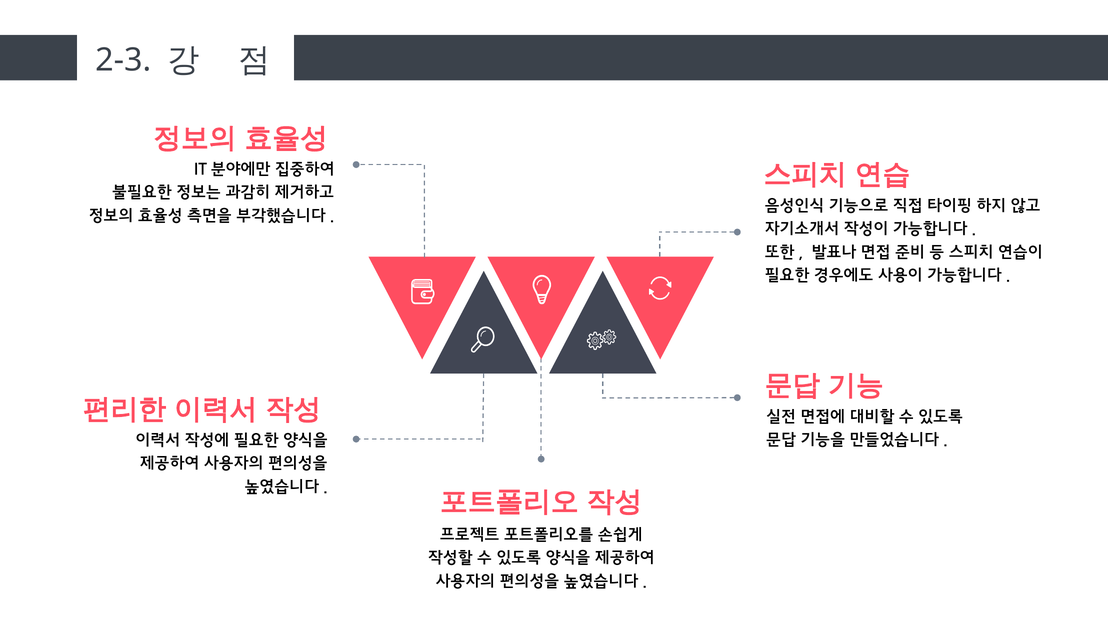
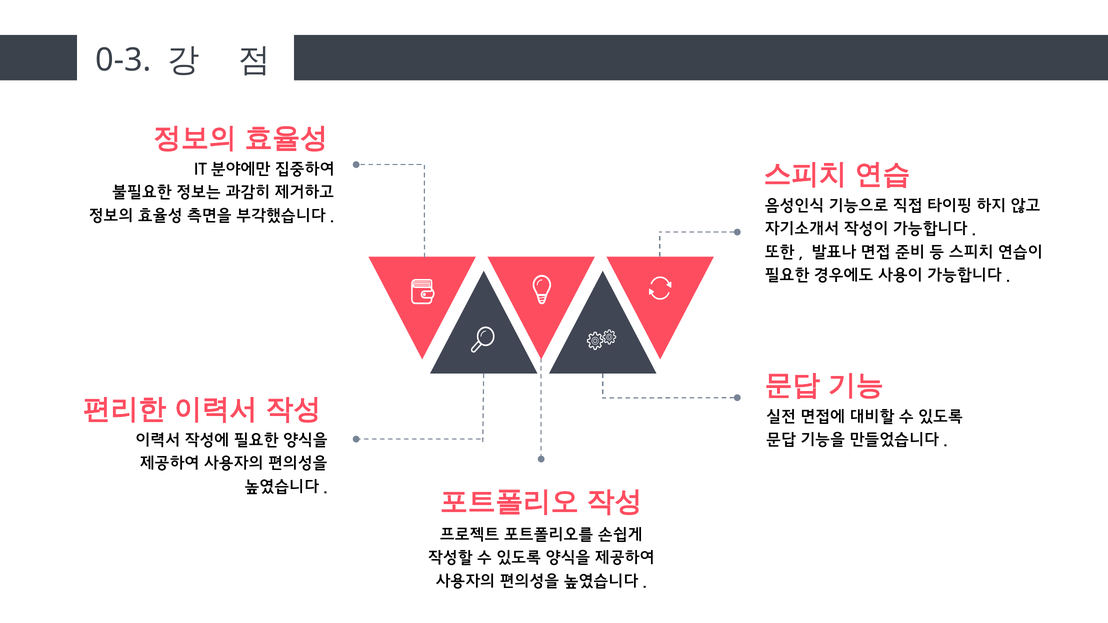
2-3: 2-3 -> 0-3 (123, 60)
